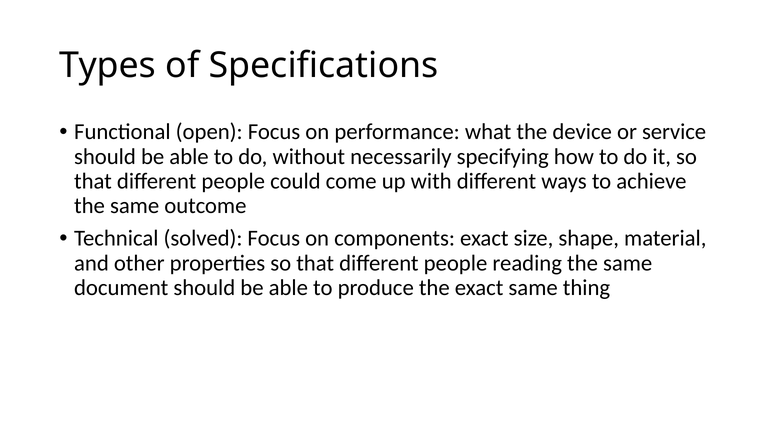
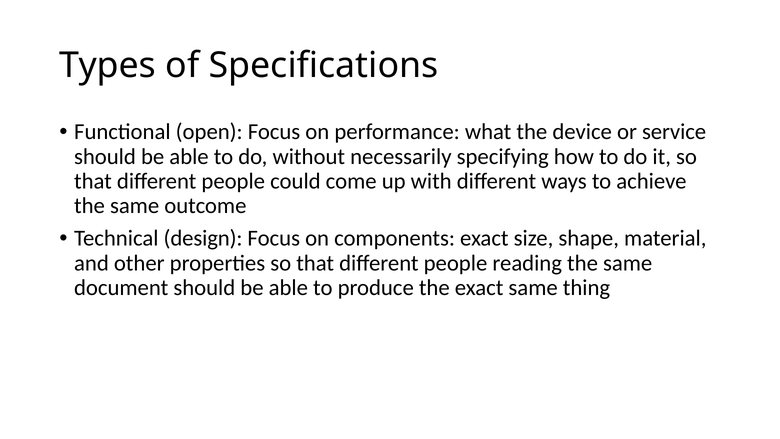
solved: solved -> design (203, 238)
